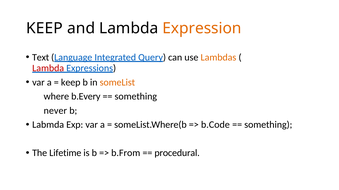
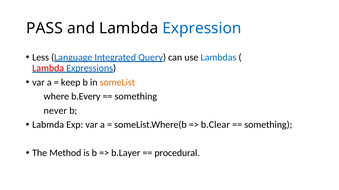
KEEP: KEEP -> PASS (44, 28)
Expression colour: orange -> blue (202, 28)
Text: Text -> Less (41, 57)
Lambdas colour: orange -> blue (218, 57)
b.Code: b.Code -> b.Clear (215, 125)
Lifetime: Lifetime -> Method (65, 154)
b.From: b.From -> b.Layer (126, 154)
